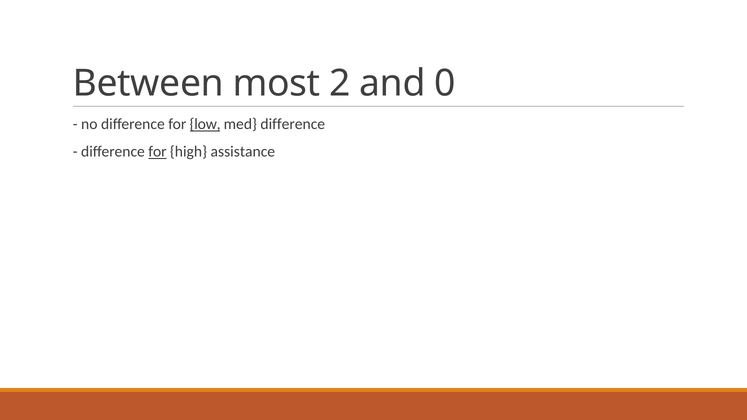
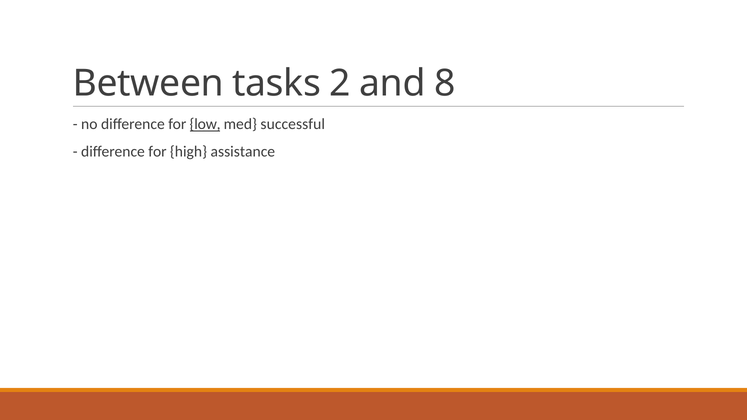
most: most -> tasks (277, 84)
0: 0 -> 8 (445, 84)
med difference: difference -> successful (293, 124)
for underline: present -> none (157, 152)
